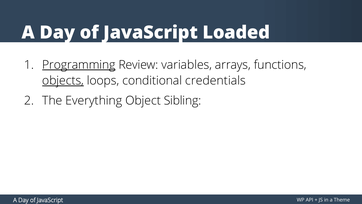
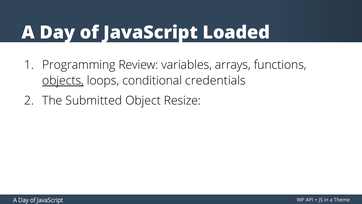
Programming underline: present -> none (79, 65)
Everything: Everything -> Submitted (94, 101)
Sibling: Sibling -> Resize (182, 101)
